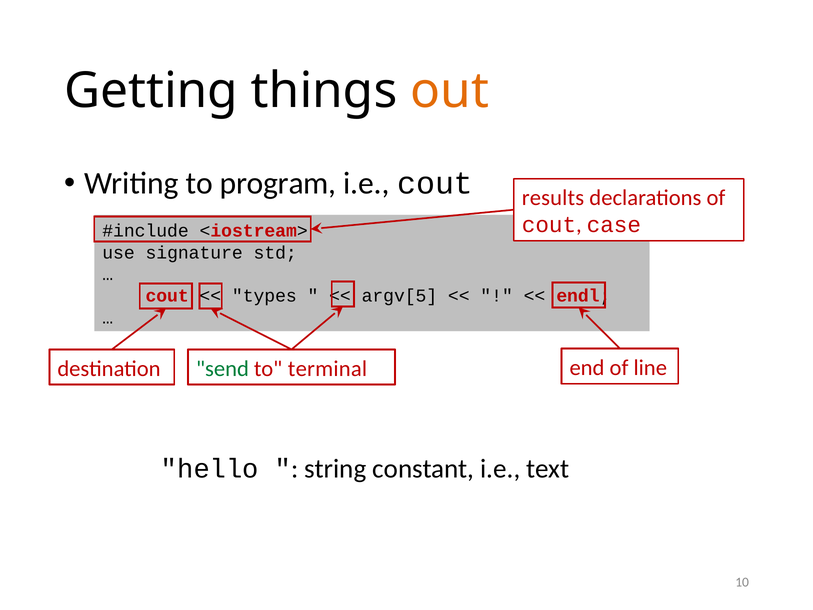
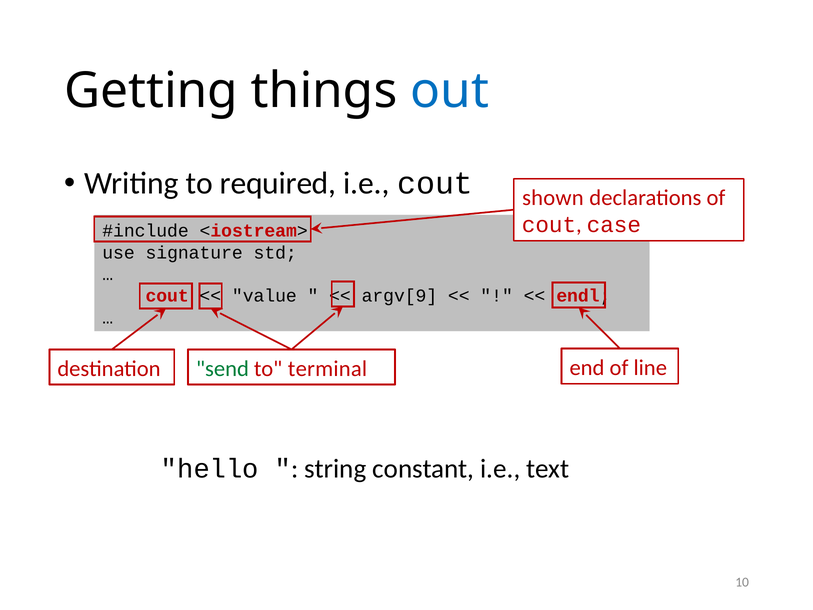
out colour: orange -> blue (450, 91)
program: program -> required (278, 183)
results: results -> shown (553, 198)
types: types -> value (264, 296)
argv[5: argv[5 -> argv[9 (399, 296)
